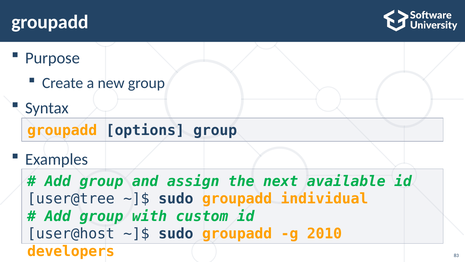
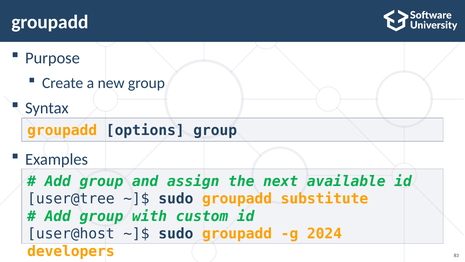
individual: individual -> substitute (324, 198)
2010: 2010 -> 2024 (324, 233)
